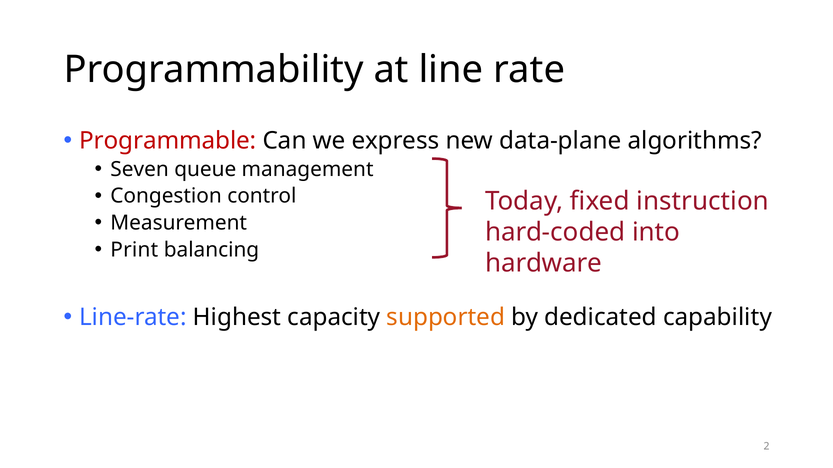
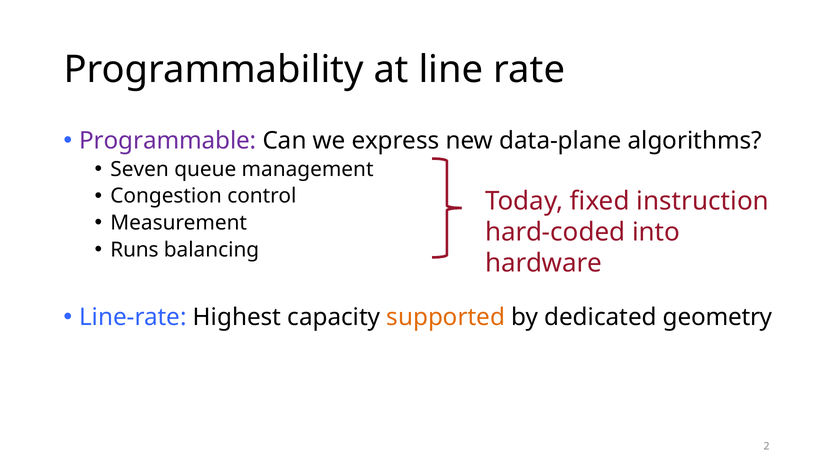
Programmable colour: red -> purple (168, 141)
Print: Print -> Runs (134, 250)
capability: capability -> geometry (718, 318)
